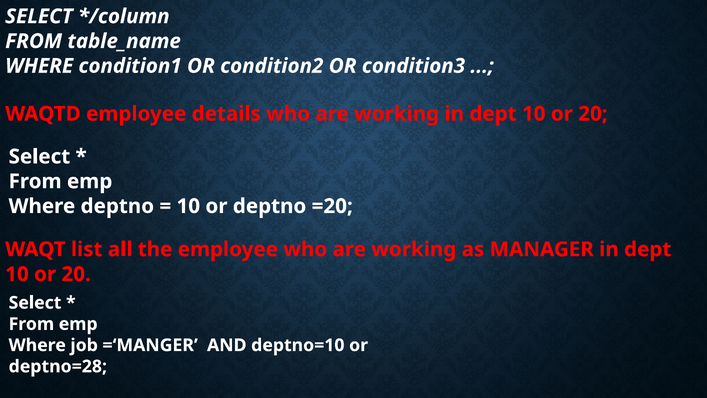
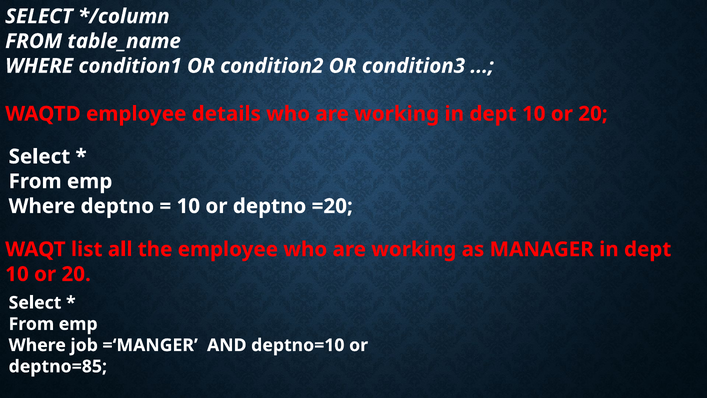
deptno=28: deptno=28 -> deptno=85 (58, 366)
